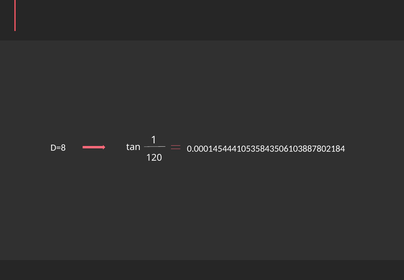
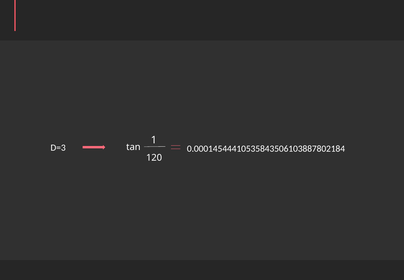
D=8: D=8 -> D=3 (58, 148)
